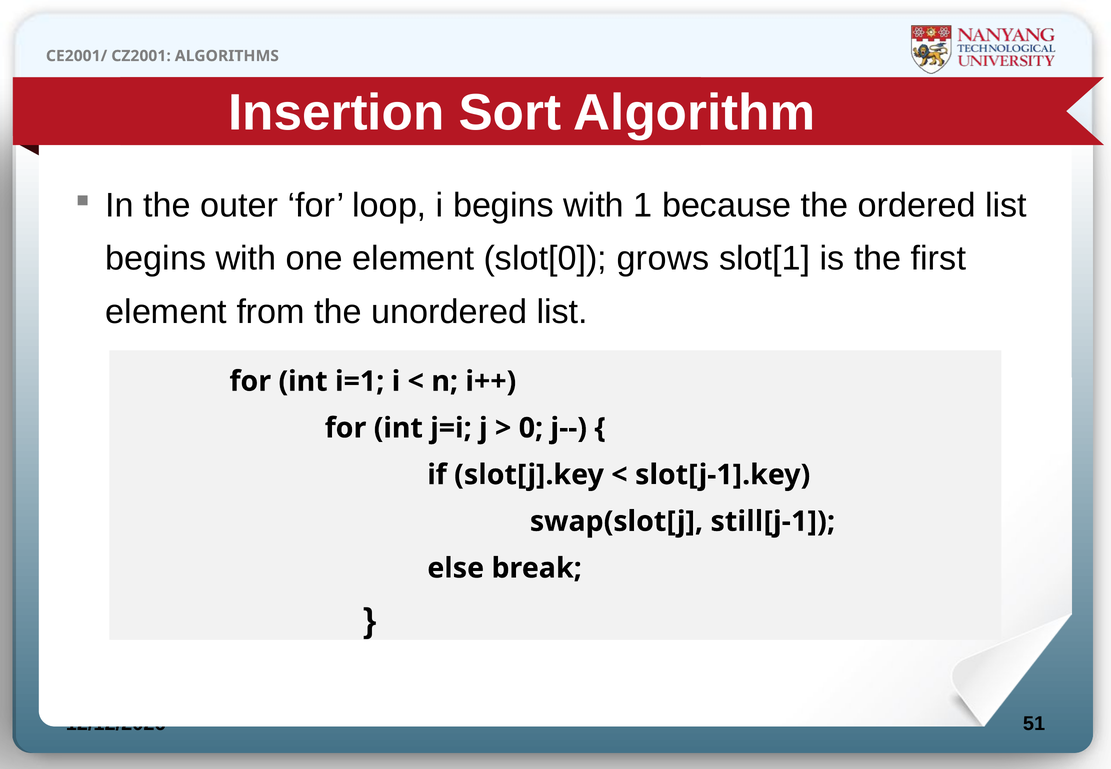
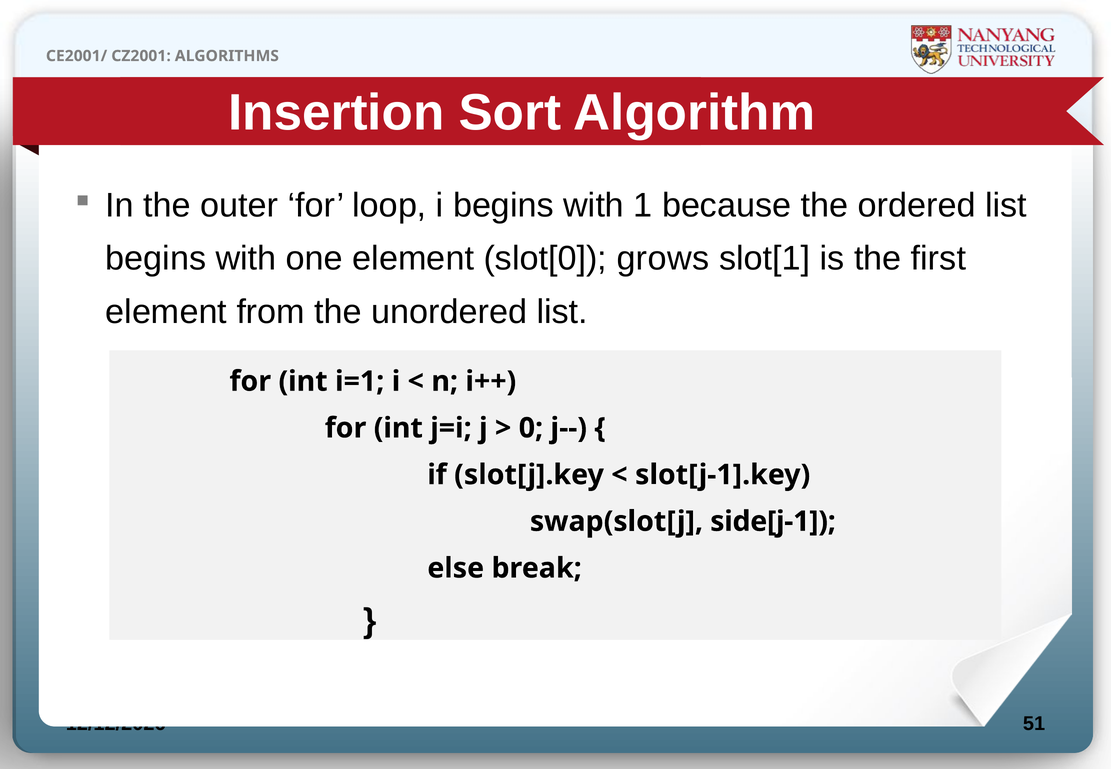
still[j-1: still[j-1 -> side[j-1 (773, 522)
